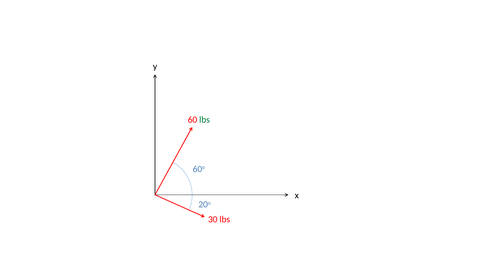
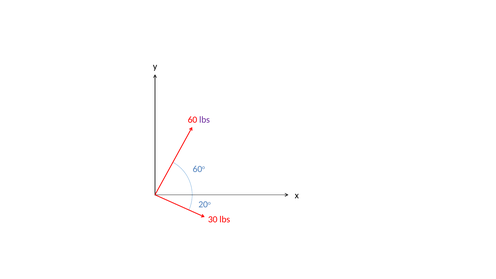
lbs colour: green -> purple (205, 120)
